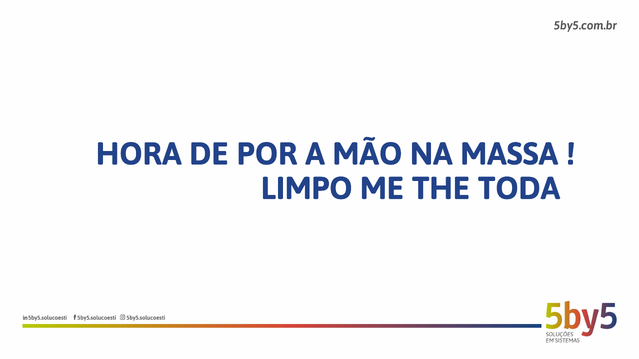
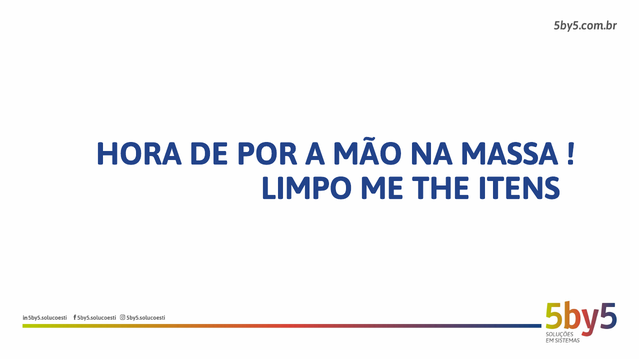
TODA: TODA -> ITENS (519, 189)
